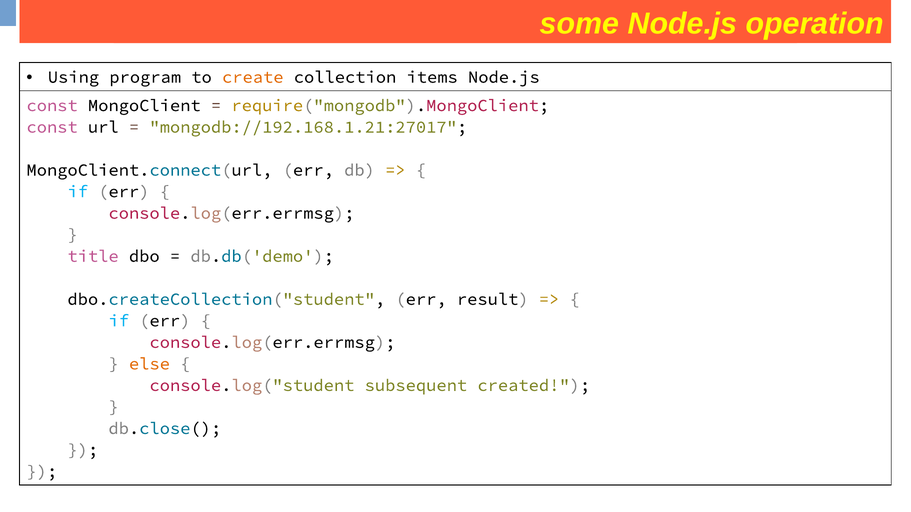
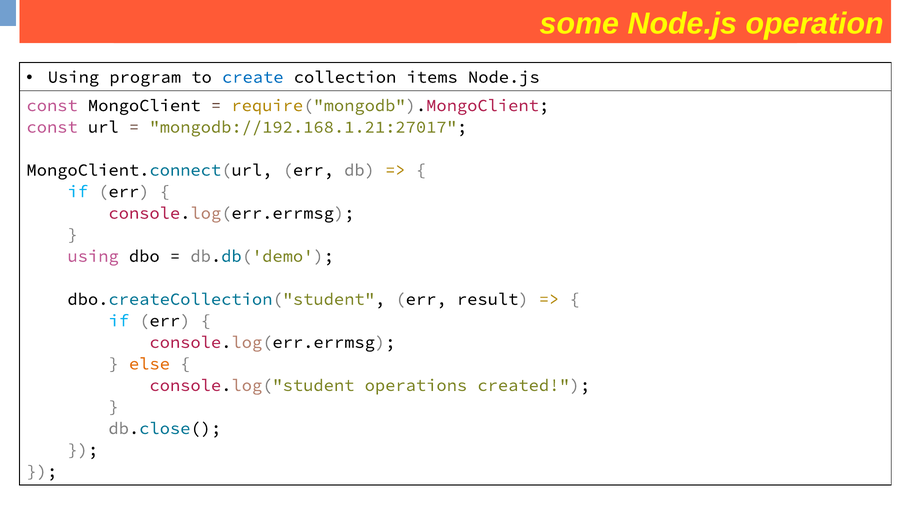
create colour: orange -> blue (253, 77)
title: title -> using (93, 256)
subsequent: subsequent -> operations (416, 386)
